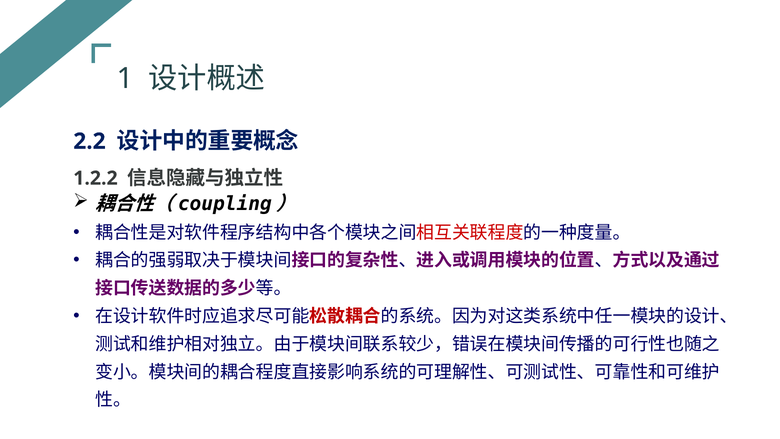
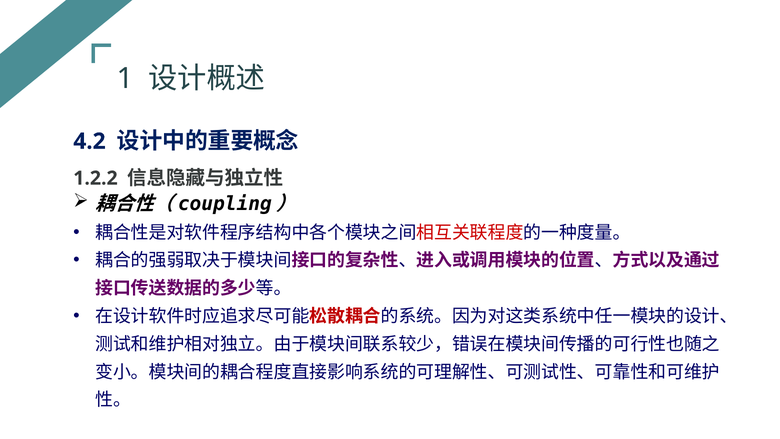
2.2: 2.2 -> 4.2 (89, 141)
